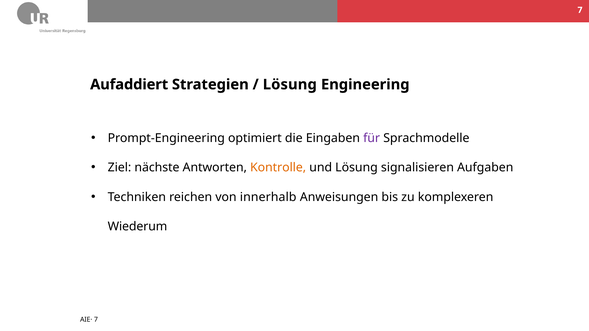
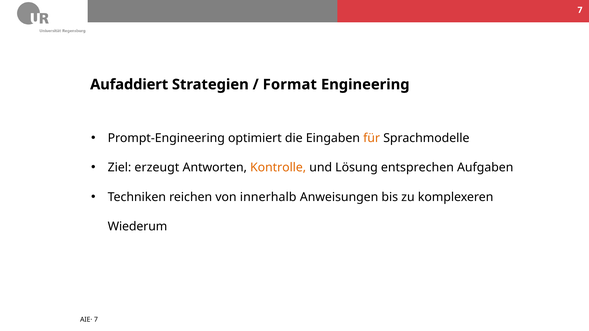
Lösung: Lösung -> Format (290, 85)
für colour: purple -> orange (372, 138)
nächste: nächste -> erzeugt (157, 168)
signalisieren: signalisieren -> entsprechen (417, 168)
